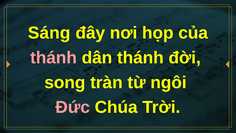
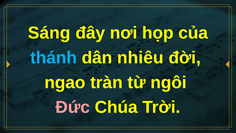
thánh colour: pink -> light blue (54, 58)
dân thánh: thánh -> nhiêu (140, 58)
song: song -> ngao (65, 82)
